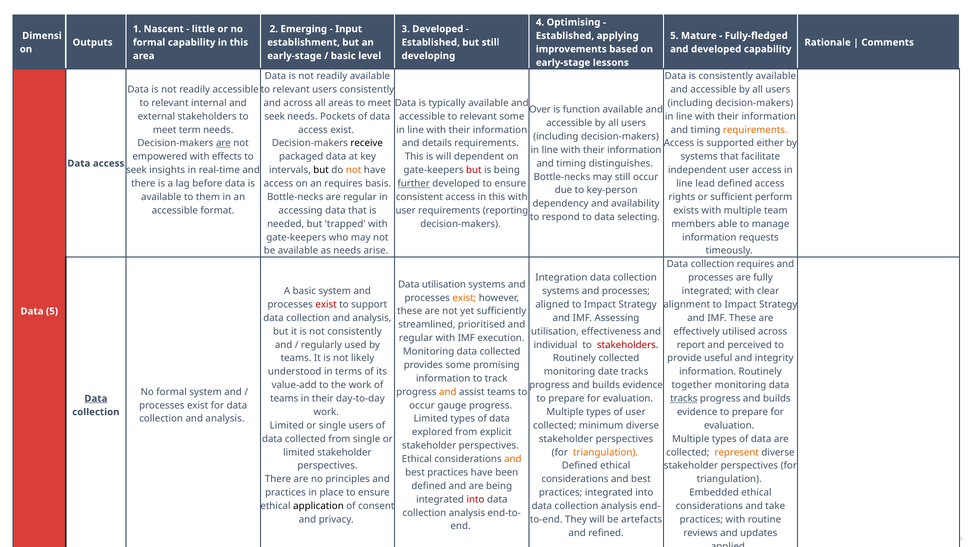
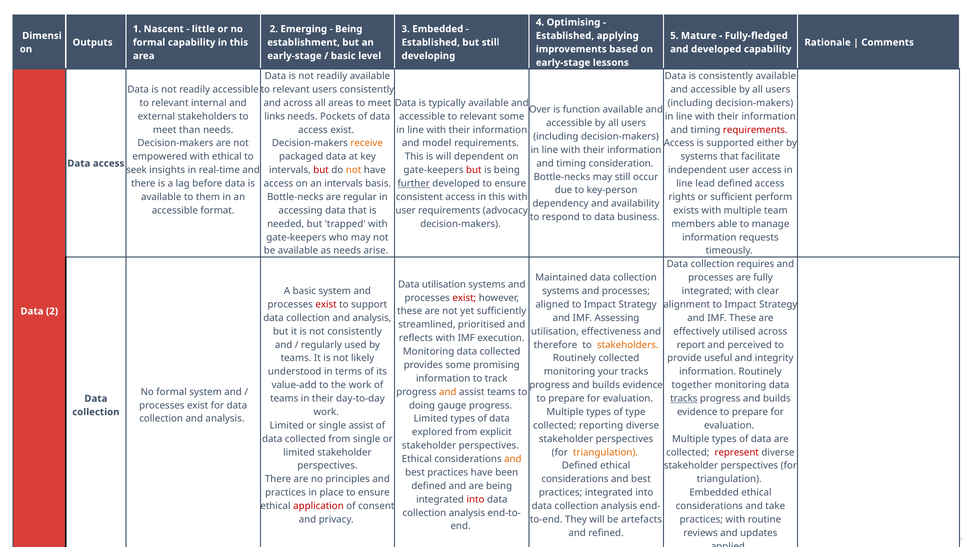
Input: Input -> Being (349, 29)
3 Developed: Developed -> Embedded (438, 29)
seek: seek -> links (275, 116)
term: term -> than (190, 130)
requirements colour: orange -> red (755, 130)
are underline: present -> none (223, 143)
receive colour: black -> orange (367, 143)
details: details -> model (437, 143)
with effects: effects -> ethical (227, 157)
distinguishes: distinguishes -> consideration (621, 163)
but colour: black -> red (321, 170)
an requires: requires -> intervals (344, 183)
reporting: reporting -> advocacy (505, 210)
selecting: selecting -> business (638, 217)
Integration: Integration -> Maintained (561, 278)
exist colour: orange -> red (464, 298)
Data 5: 5 -> 2 (52, 311)
regular: regular -> reflects (416, 338)
individual: individual -> therefore (555, 345)
stakeholders colour: red -> orange (628, 345)
date: date -> your (608, 372)
Data underline: present -> none (96, 398)
occur: occur -> doing (422, 405)
of user: user -> type (635, 412)
single users: users -> assist (361, 425)
minimum: minimum -> reporting (601, 425)
represent colour: orange -> red (737, 452)
application colour: black -> red (319, 506)
